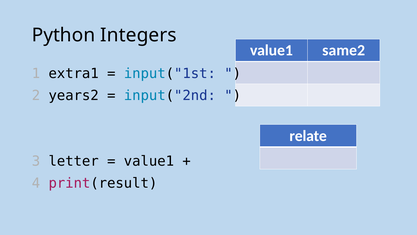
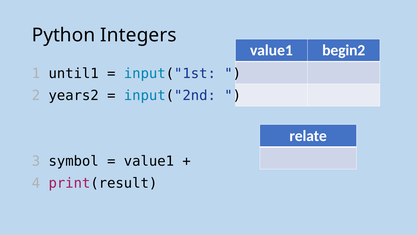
same2: same2 -> begin2 (344, 50)
extra1: extra1 -> until1 (74, 73)
letter: letter -> symbol (74, 161)
